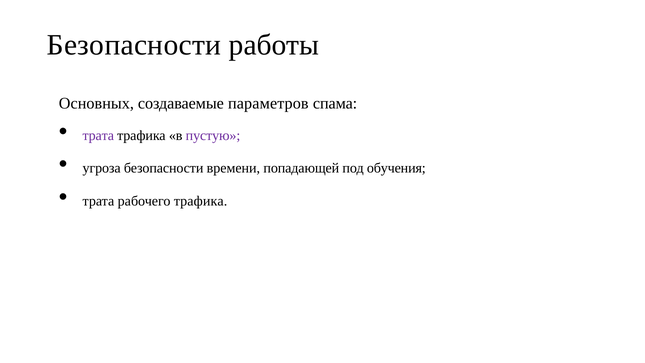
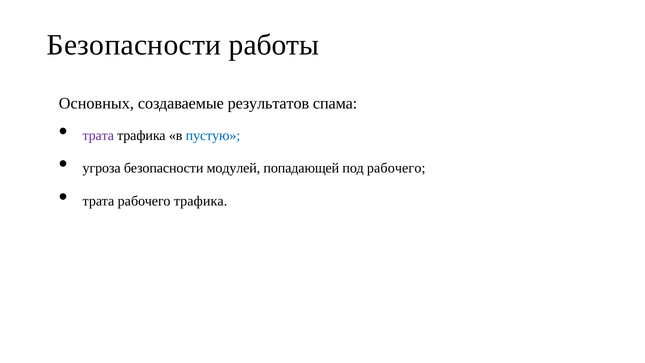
параметров: параметров -> результатов (268, 103)
пустую colour: purple -> blue (213, 135)
времени: времени -> модулей (233, 168)
под обучения: обучения -> рабочего (396, 168)
